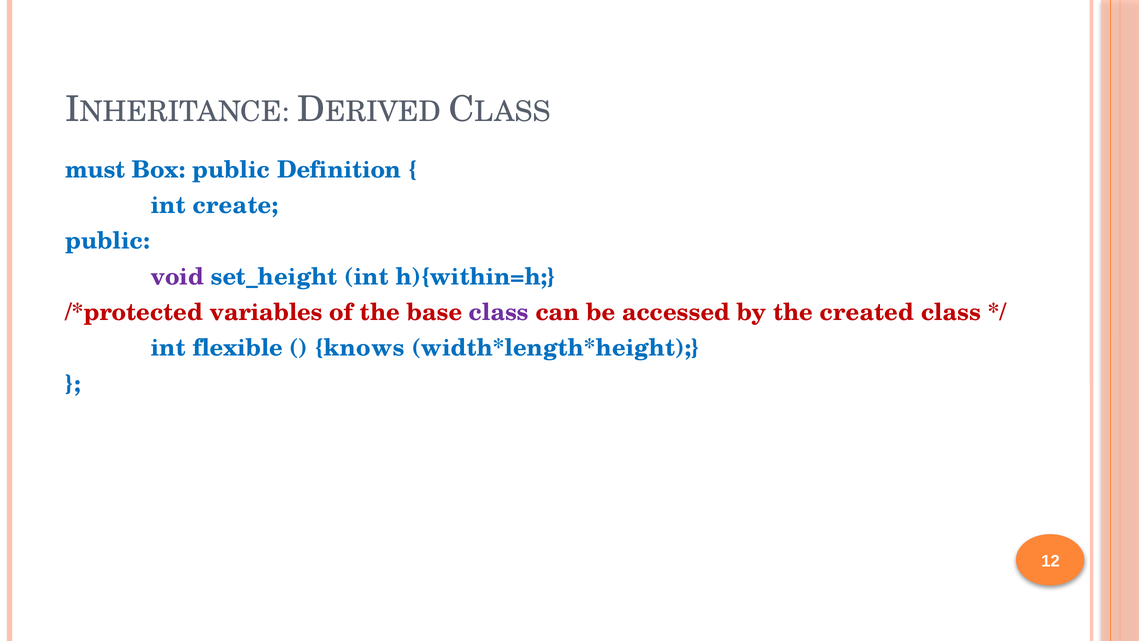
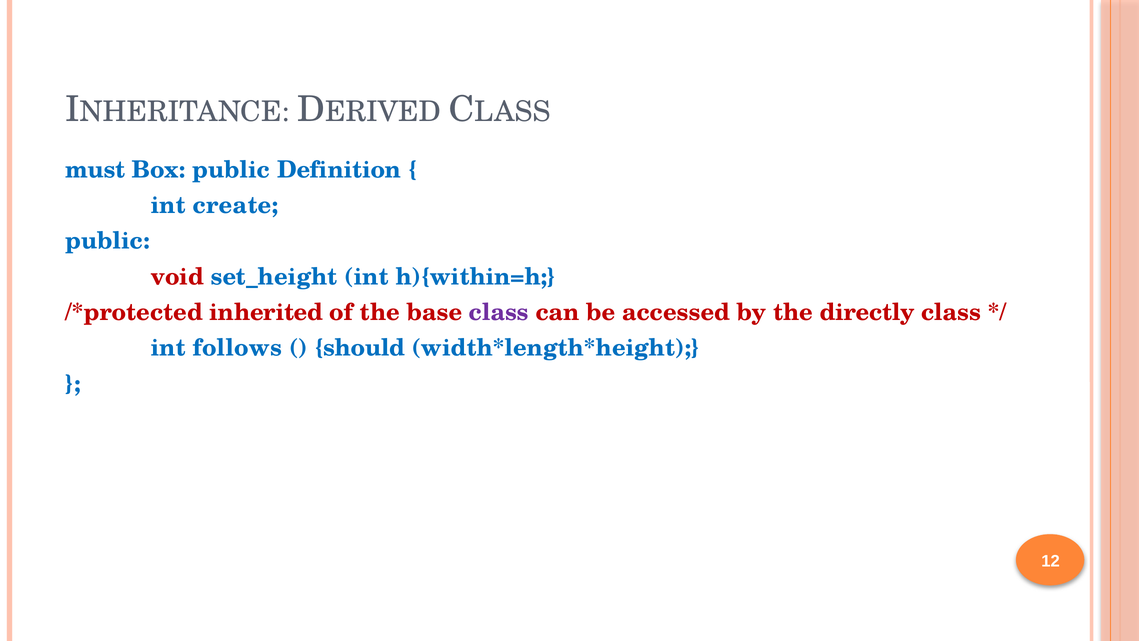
void colour: purple -> red (177, 277)
variables: variables -> inherited (266, 312)
created: created -> directly (867, 312)
flexible: flexible -> follows (237, 348)
knows: knows -> should (360, 348)
